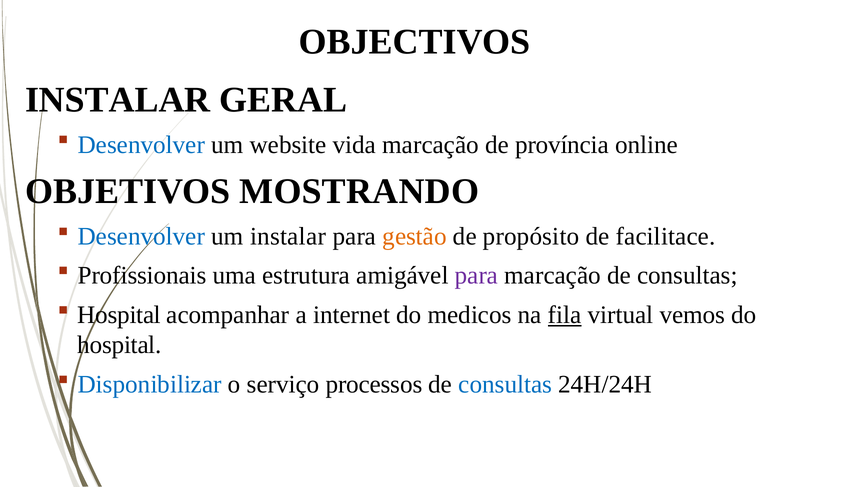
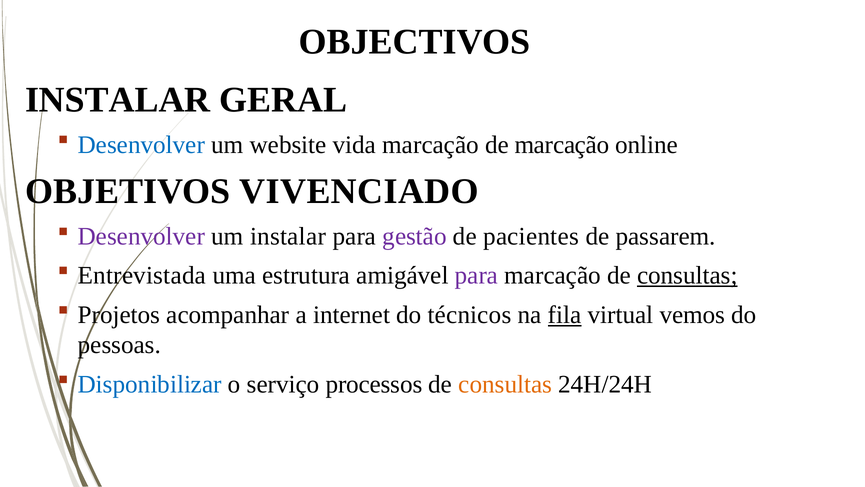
de província: província -> marcação (562, 145)
MOSTRANDO: MOSTRANDO -> VIVENCIADO (359, 191)
Desenvolver colour: blue -> purple (141, 236)
gestão colour: orange -> purple (415, 236)
propósito: propósito -> pacientes (531, 236)
facilitace: facilitace -> passarem (666, 236)
Profissionais: Profissionais -> Entrevistada (142, 275)
consultas underline: none -> present (687, 275)
Hospital: Hospital -> Projetos (119, 315)
medicos: medicos -> técnicos (470, 315)
hospital: hospital -> pessoas (119, 345)
consultas colour: blue -> orange (505, 384)
